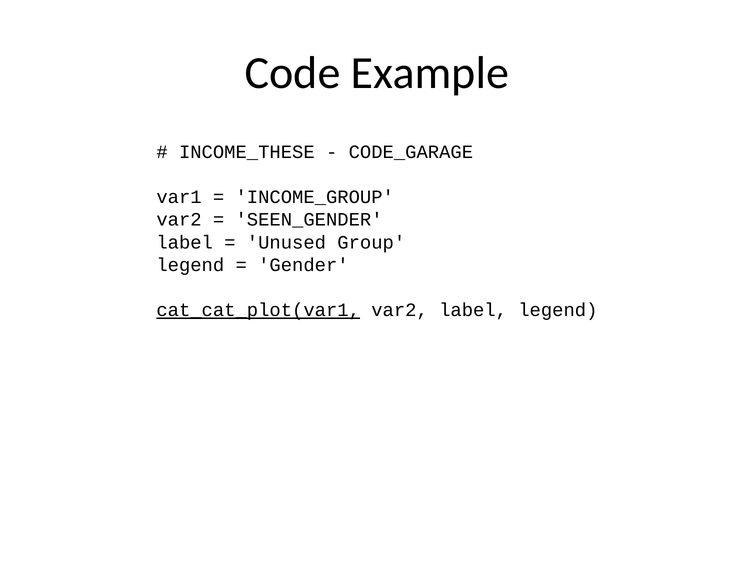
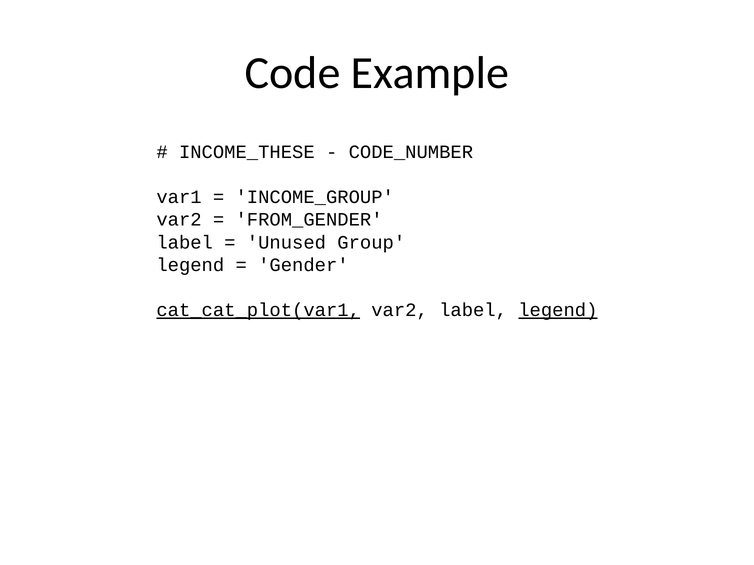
CODE_GARAGE: CODE_GARAGE -> CODE_NUMBER (411, 152)
SEEN_GENDER: SEEN_GENDER -> FROM_GENDER (309, 220)
legend underline: none -> present (558, 310)
